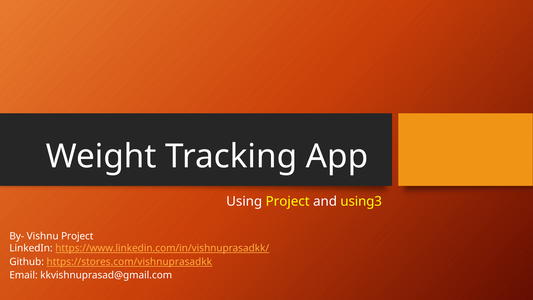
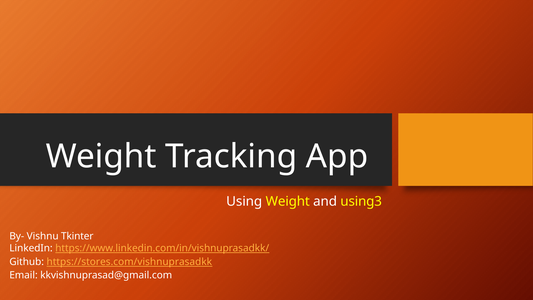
Using Project: Project -> Weight (288, 201)
Vishnu Project: Project -> Tkinter (77, 236)
